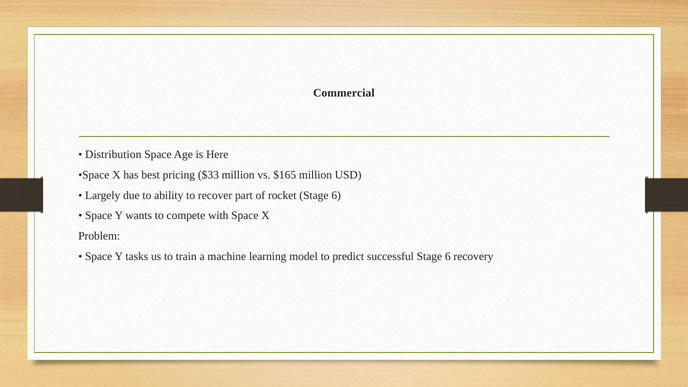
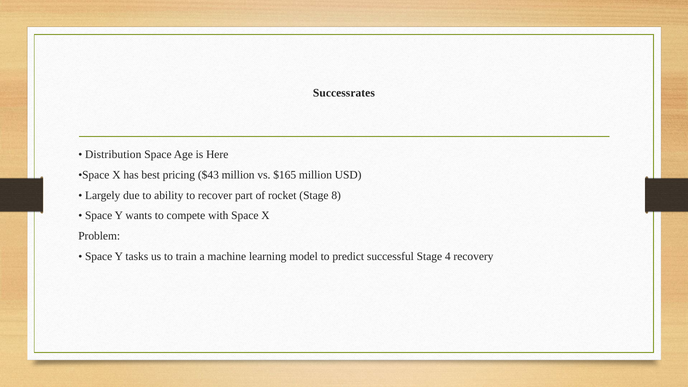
Commercial: Commercial -> Successrates (344, 93)
$33: $33 -> $43 (208, 175)
rocket Stage 6: 6 -> 8 (336, 195)
successful Stage 6: 6 -> 4 (448, 256)
